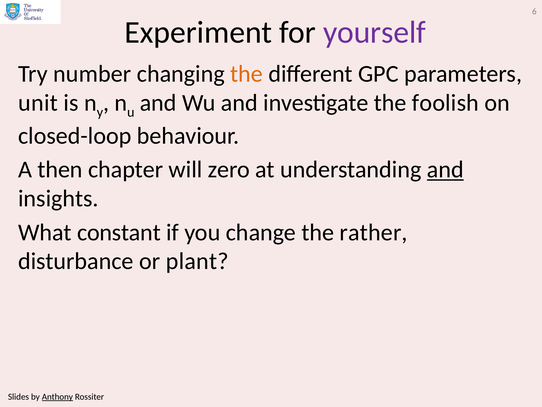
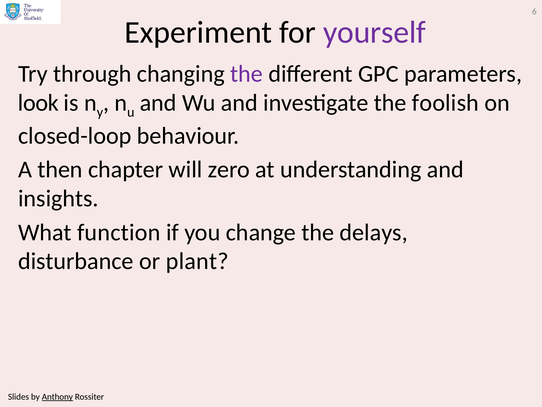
number: number -> through (92, 74)
the colour: orange -> purple (247, 74)
unit: unit -> look (38, 103)
and underline: present -> none (445, 169)
constant: constant -> function (119, 232)
rather: rather -> delays (374, 232)
